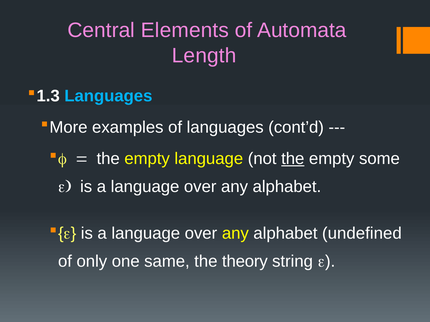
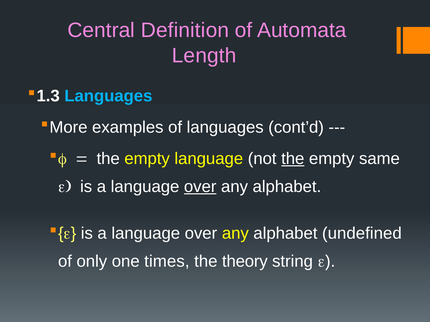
Elements: Elements -> Definition (185, 30)
some: some -> same (379, 159)
over underline: none -> present (200, 187)
same: same -> times (167, 262)
